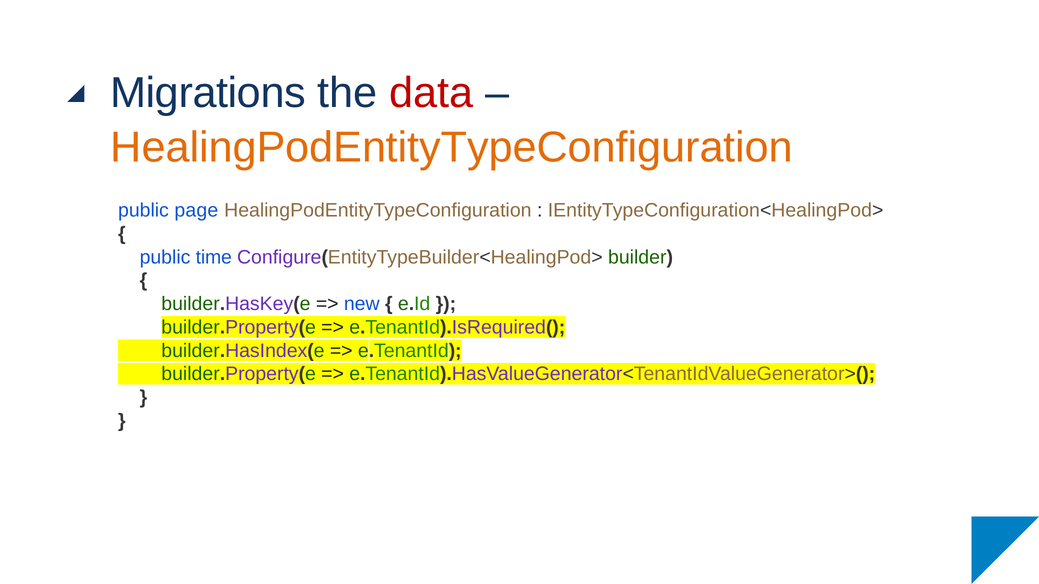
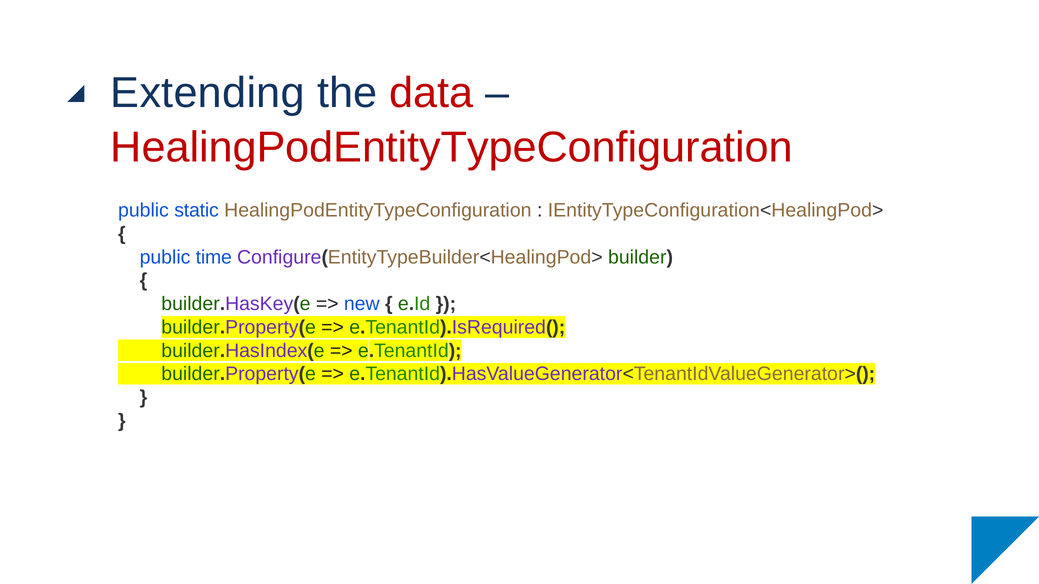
Migrations: Migrations -> Extending (208, 93)
HealingPodEntityTypeConfiguration colour: orange -> red (452, 147)
page: page -> static (197, 211)
